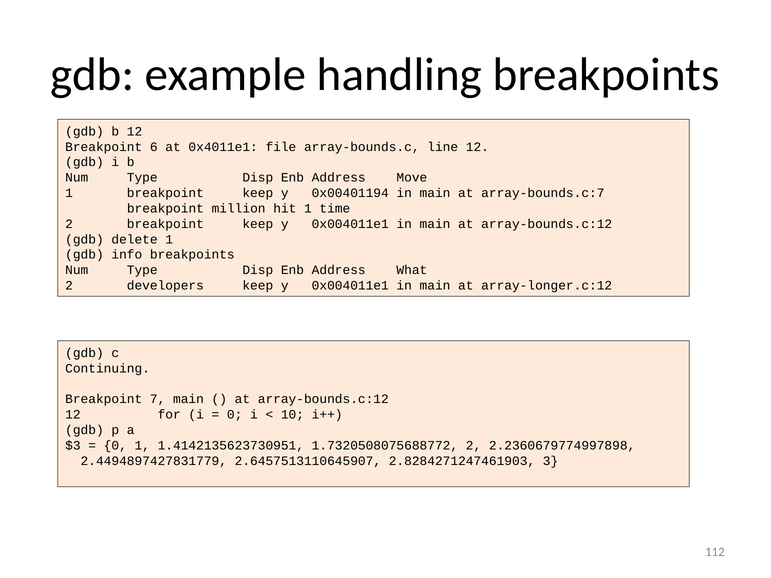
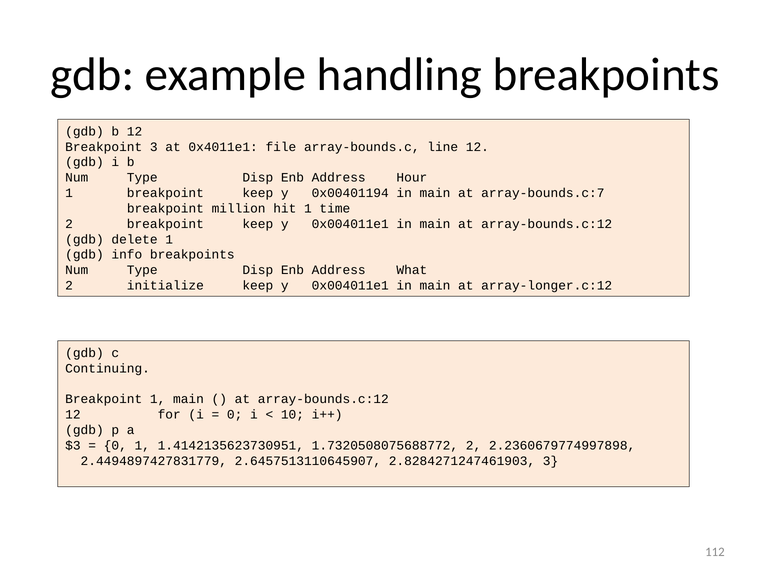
Breakpoint 6: 6 -> 3 (154, 147)
Move: Move -> Hour (412, 178)
developers: developers -> initialize (165, 286)
Breakpoint 7: 7 -> 1 (158, 399)
